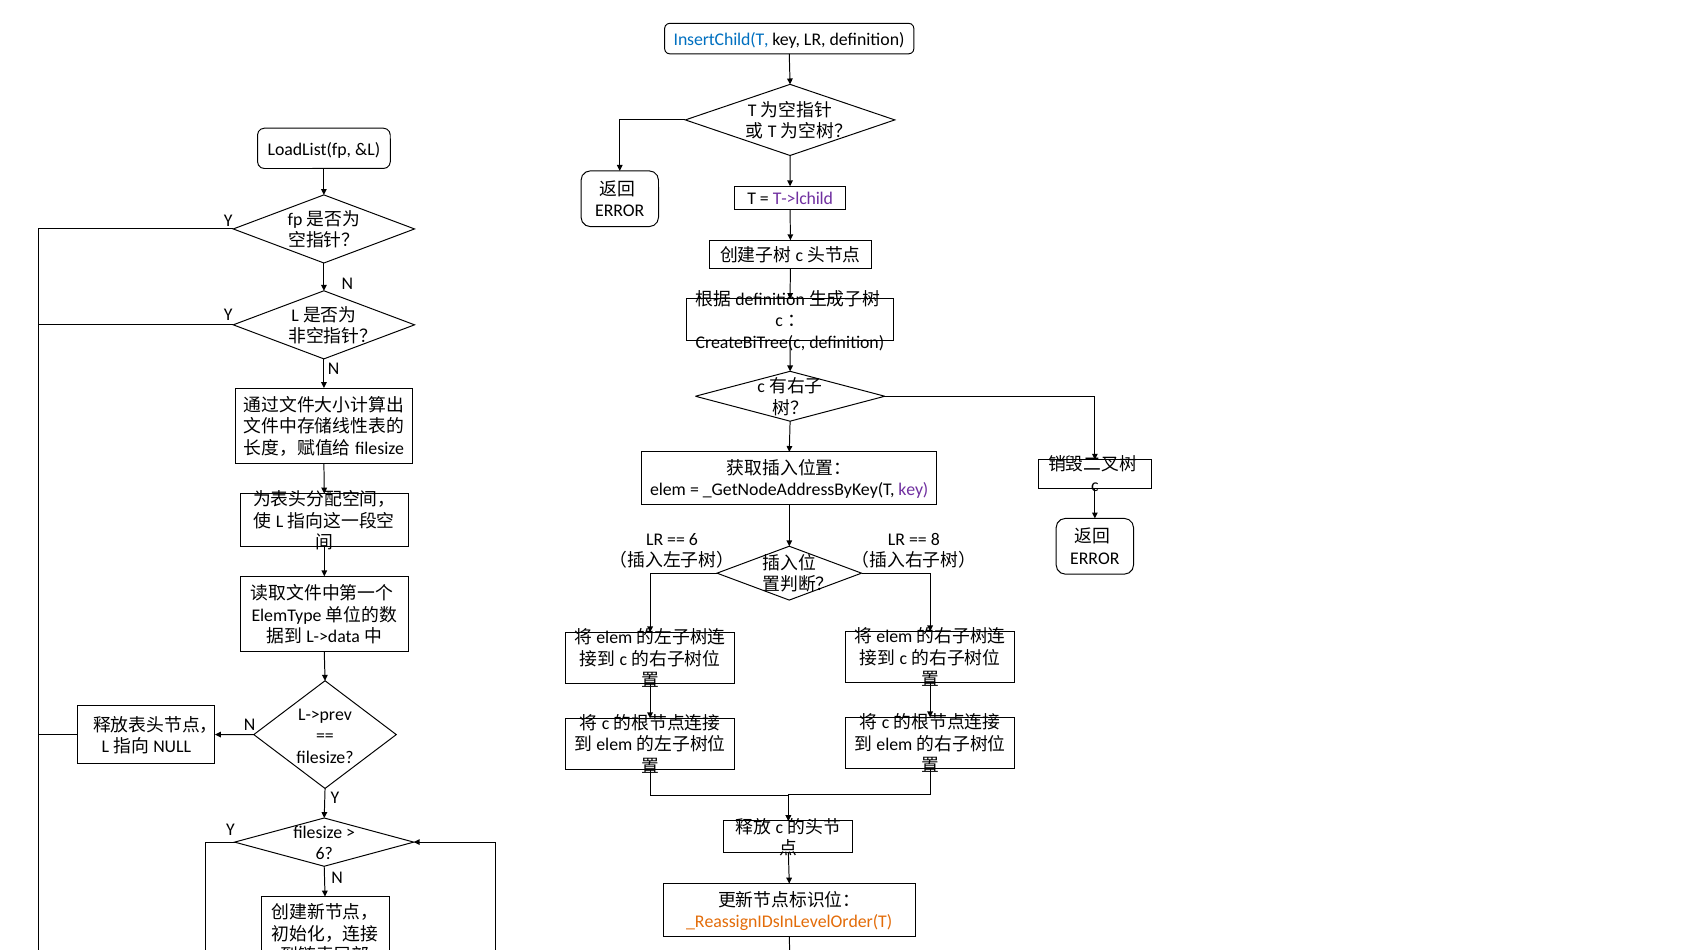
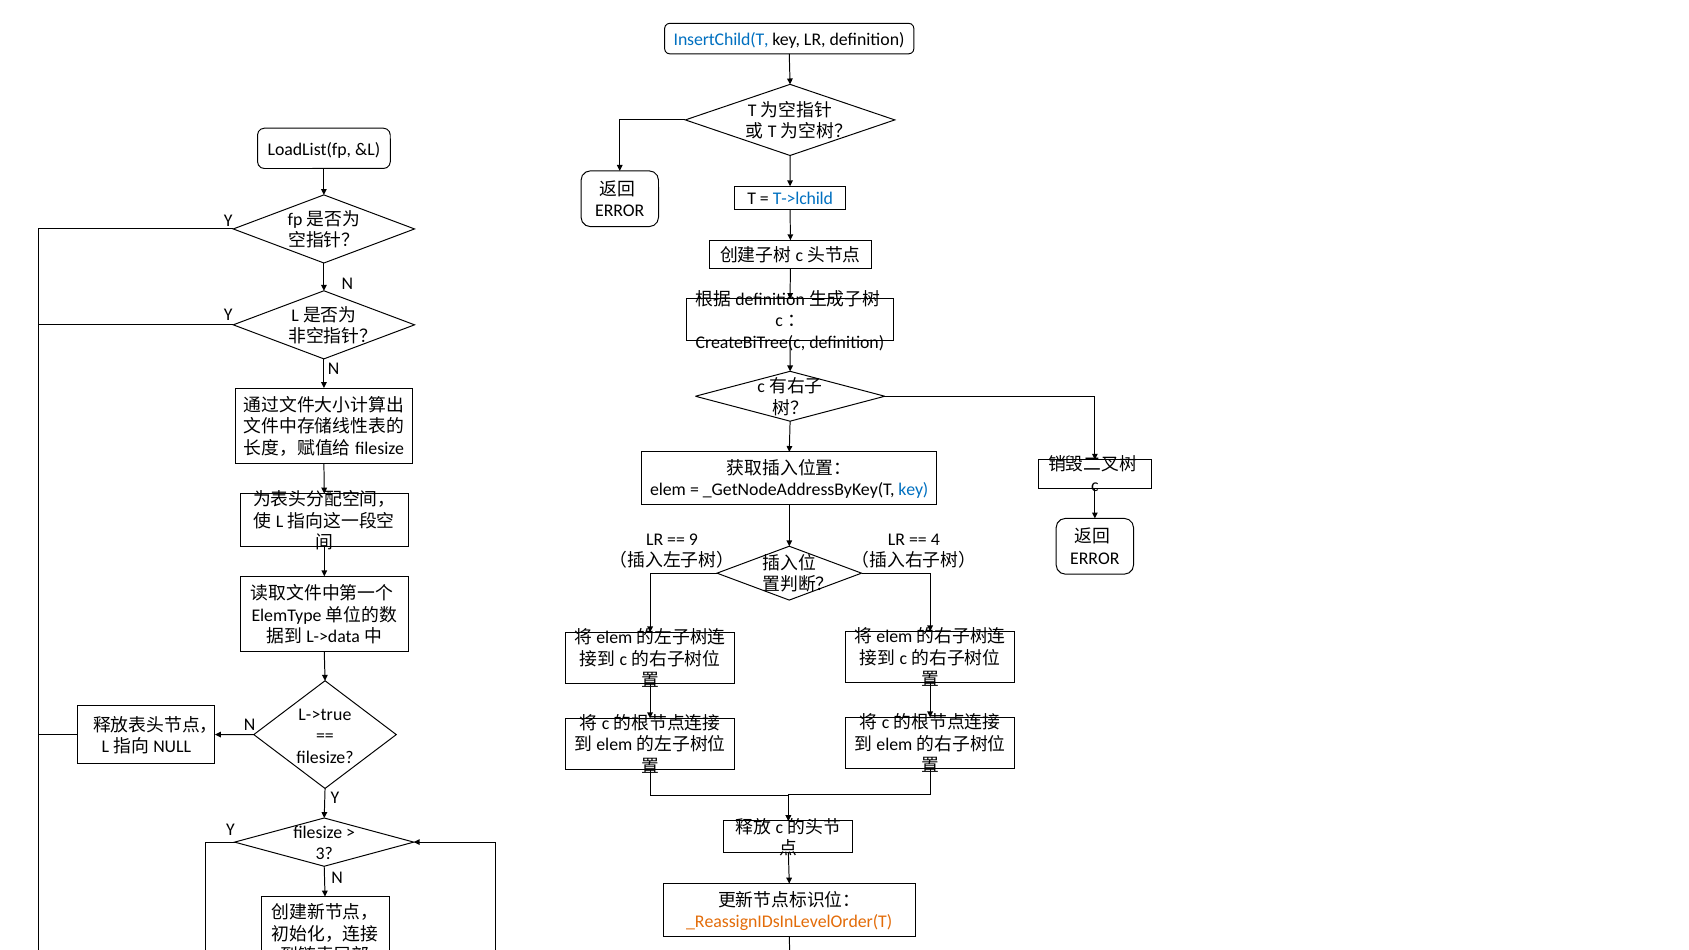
T->lchild colour: purple -> blue (803, 199)
key colour: purple -> blue (913, 490)
6: 6 -> 9 (693, 540)
8: 8 -> 4 (935, 540)
L->prev: L->prev -> L->true (325, 715)
6: 6 -> 3 (324, 854)
